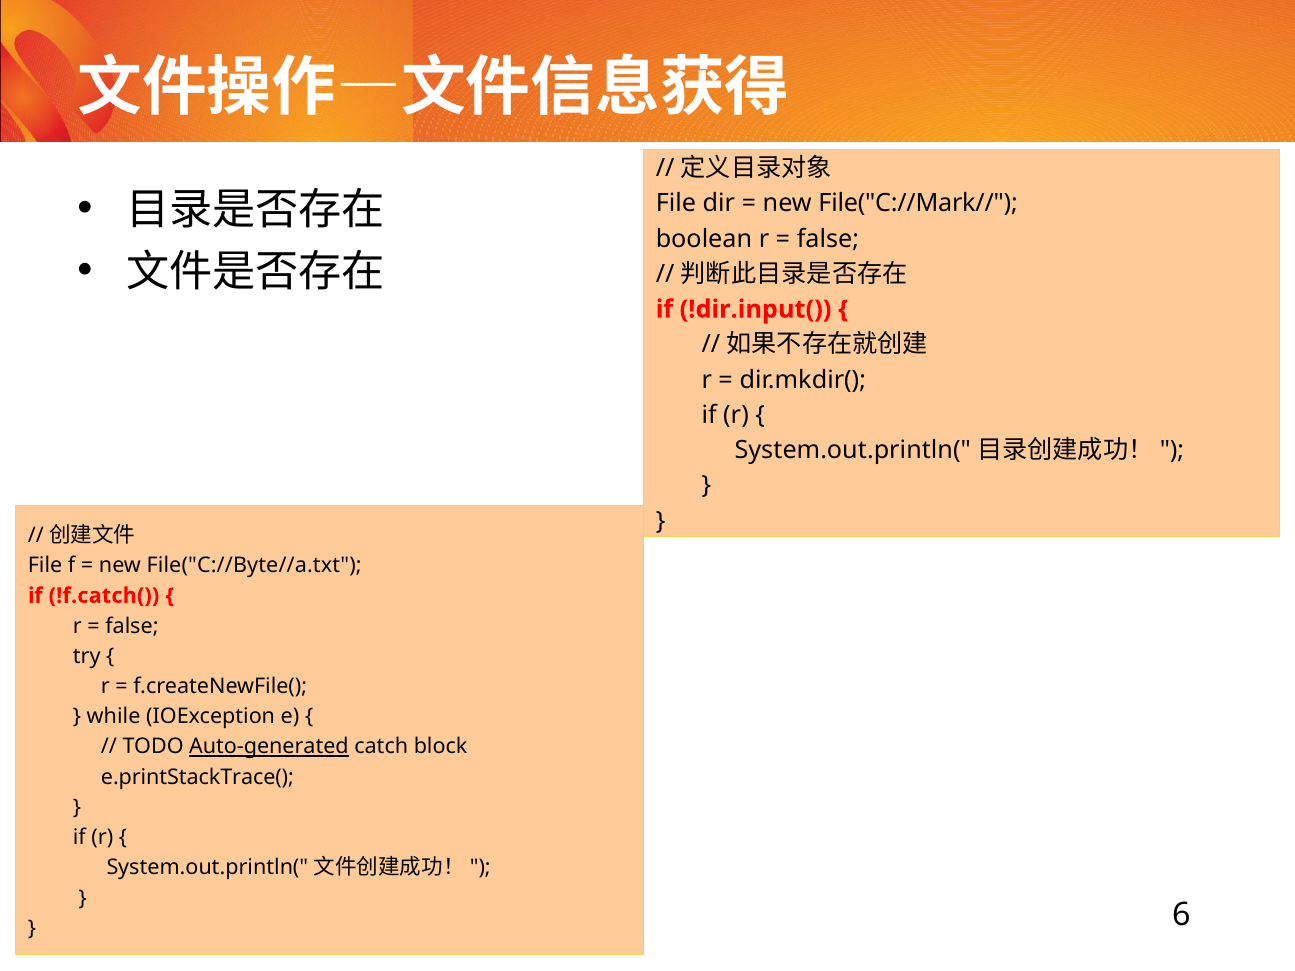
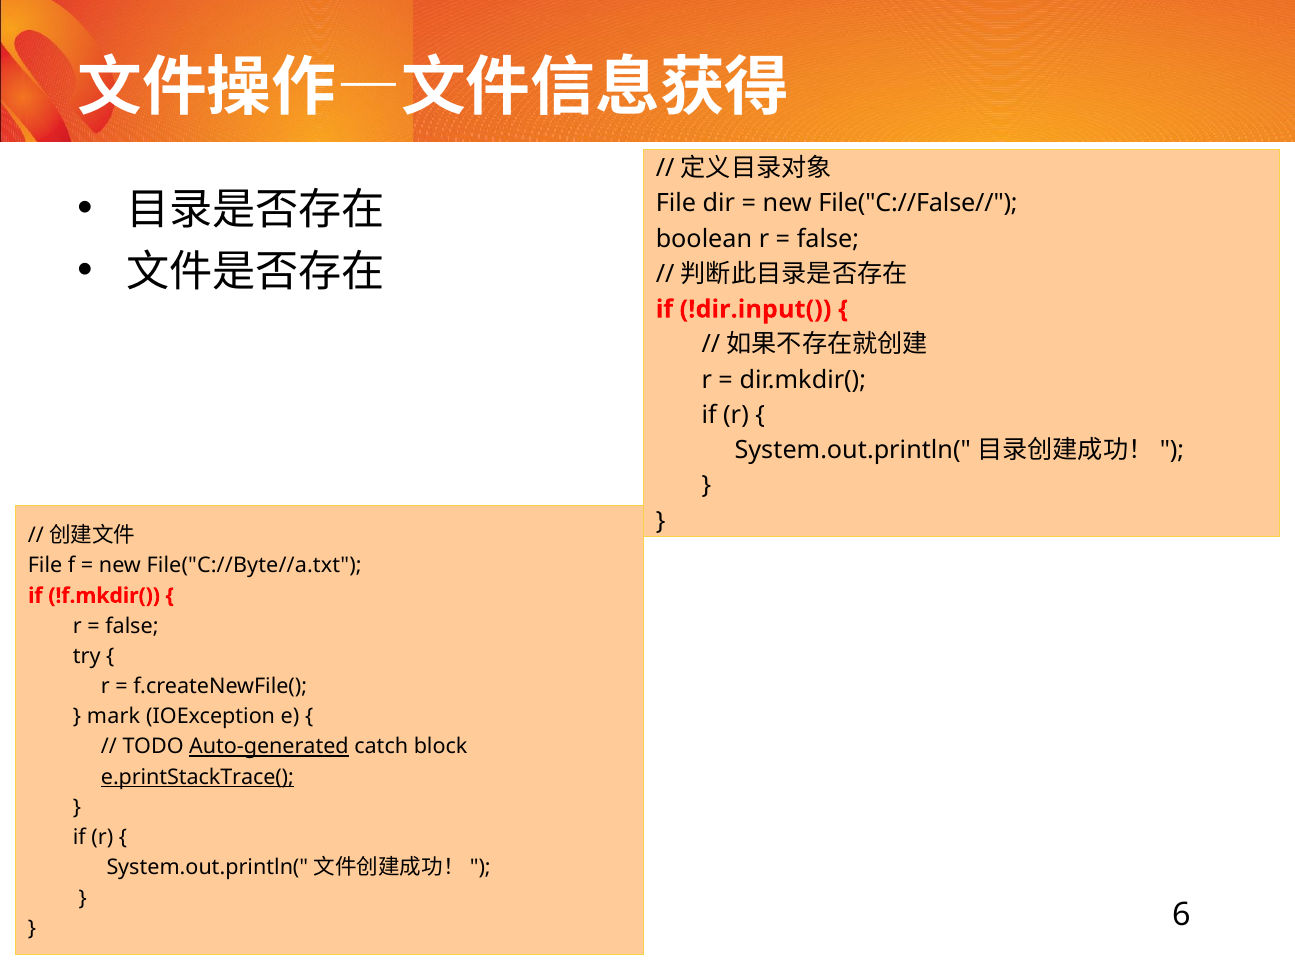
File("C://Mark//: File("C://Mark// -> File("C://False// (918, 203)
!f.catch(: !f.catch( -> !f.mkdir( (104, 596)
while: while -> mark (114, 717)
e.printStackTrace( underline: none -> present (197, 777)
